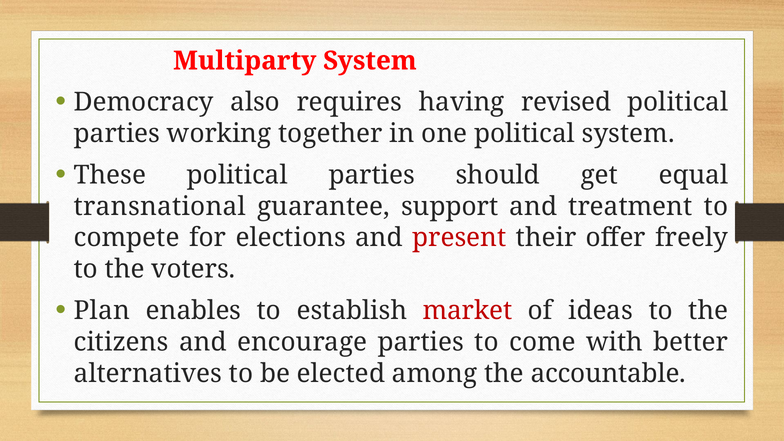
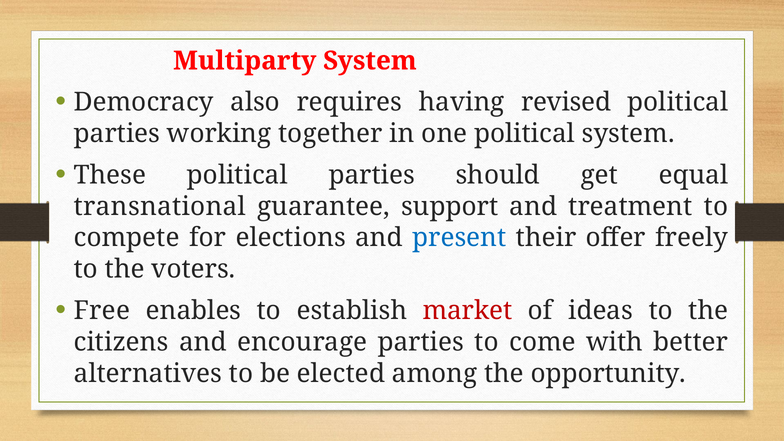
present colour: red -> blue (459, 238)
Plan: Plan -> Free (102, 311)
accountable: accountable -> opportunity (608, 373)
